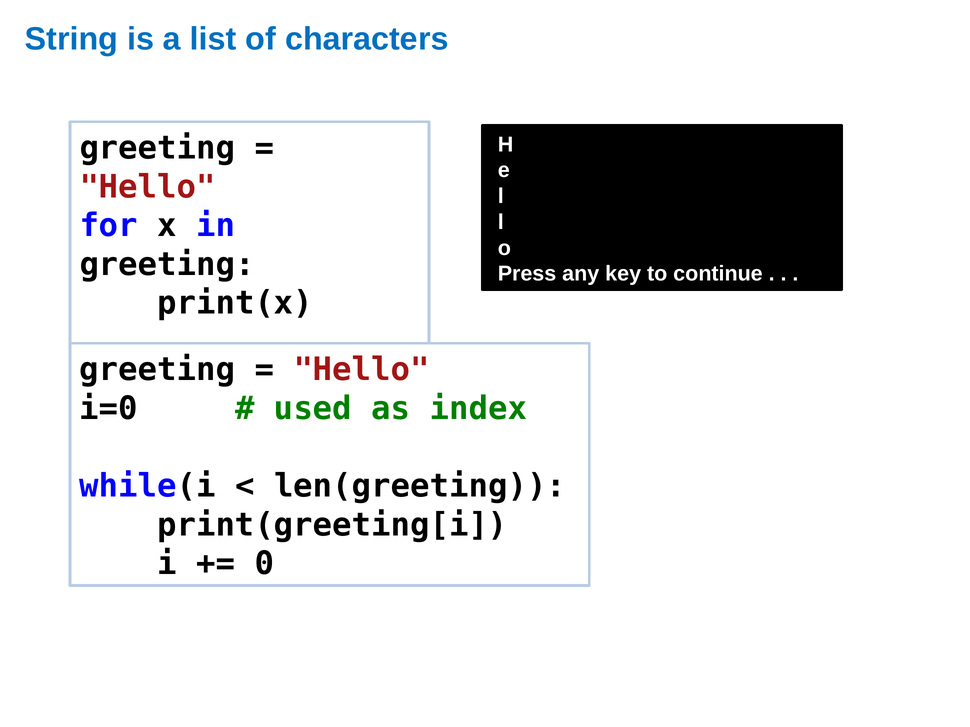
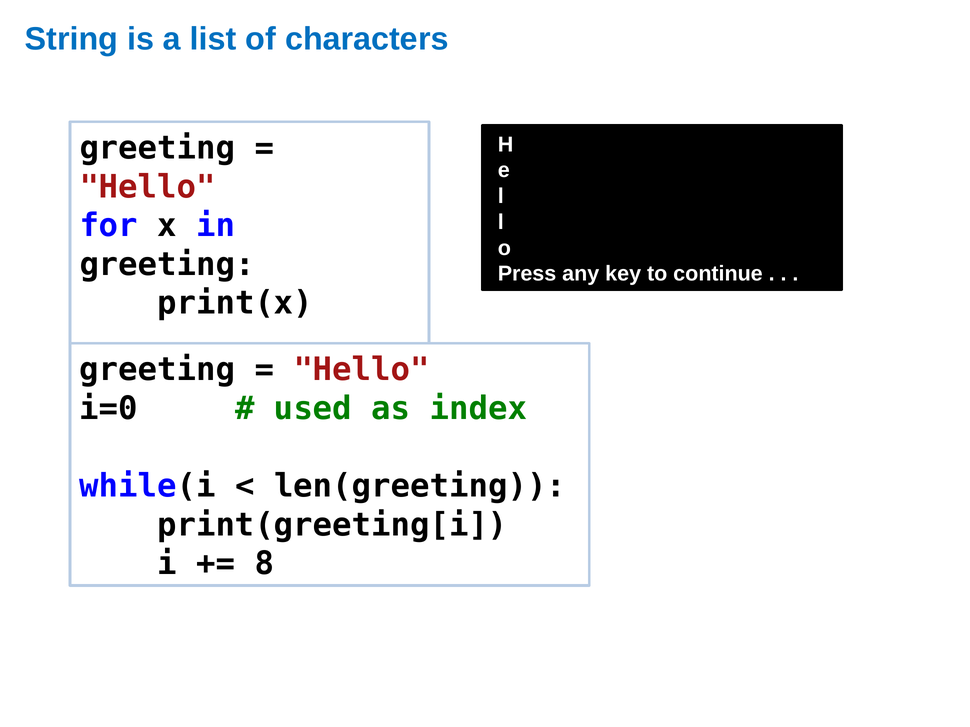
0: 0 -> 8 (264, 564)
